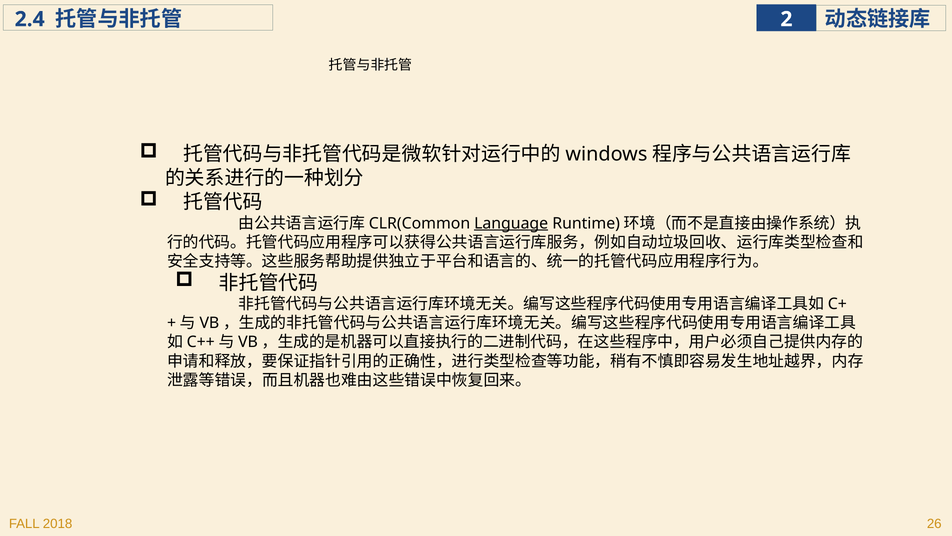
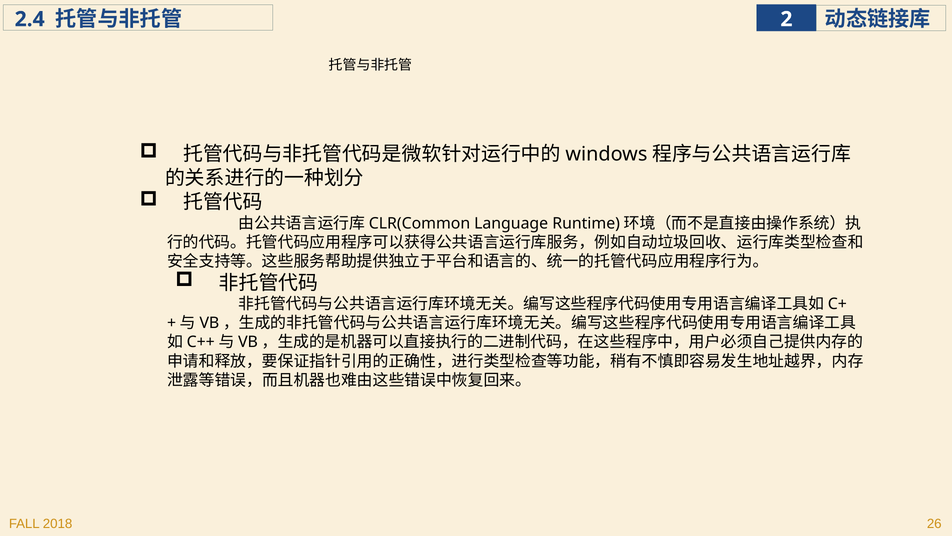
Language underline: present -> none (511, 223)
